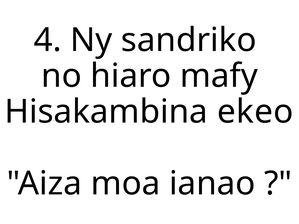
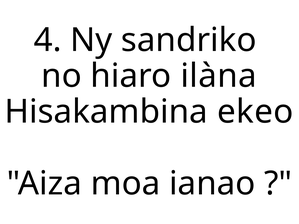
mafy: mafy -> ilàna (219, 76)
